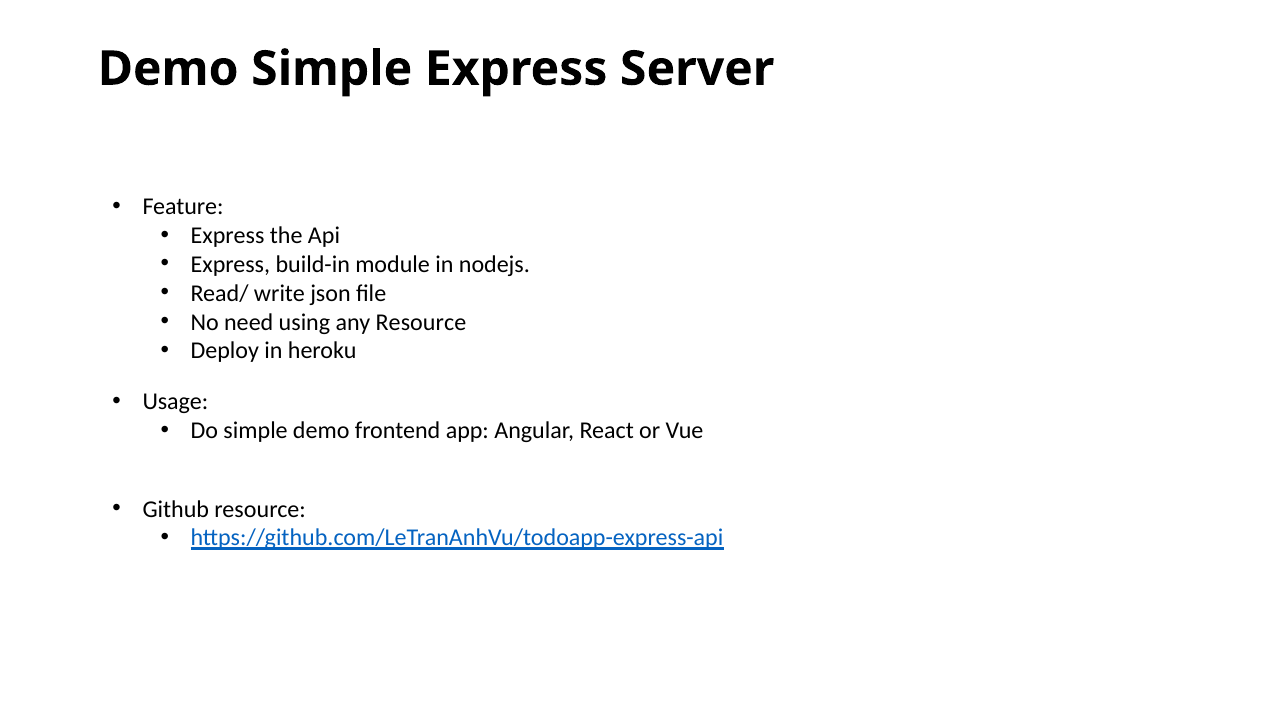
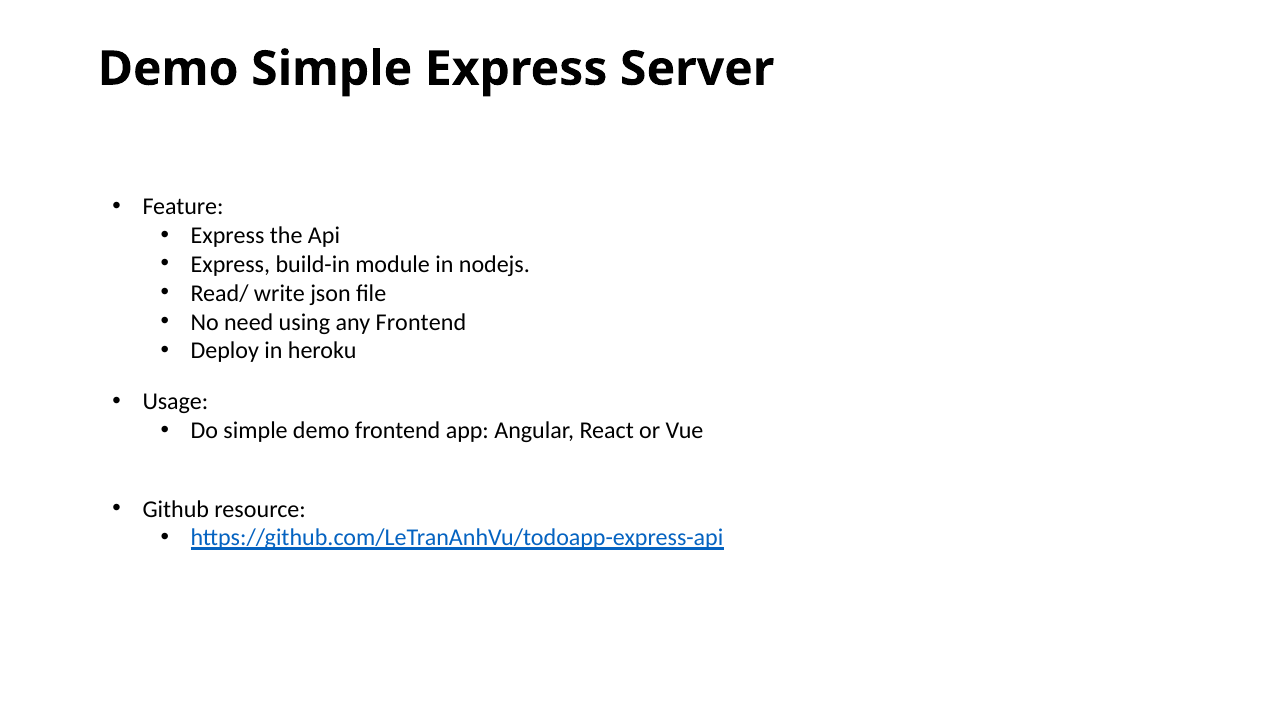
any Resource: Resource -> Frontend (421, 322)
